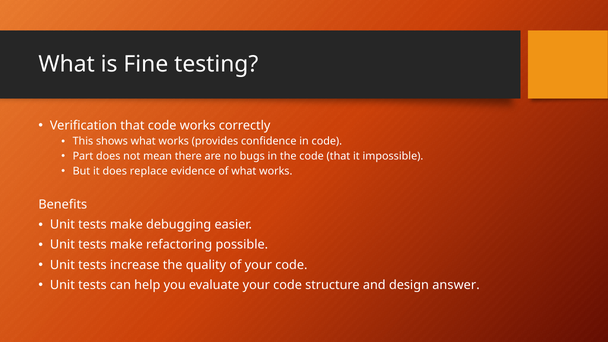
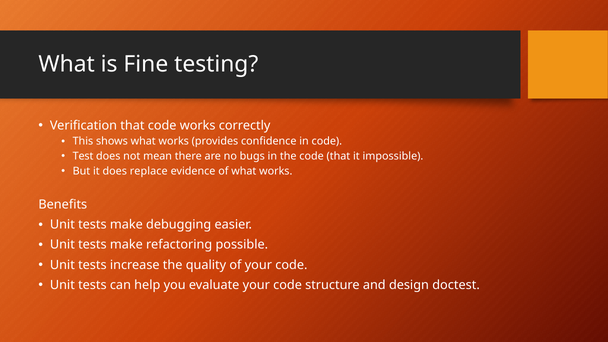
Part: Part -> Test (83, 156)
answer: answer -> doctest (456, 285)
